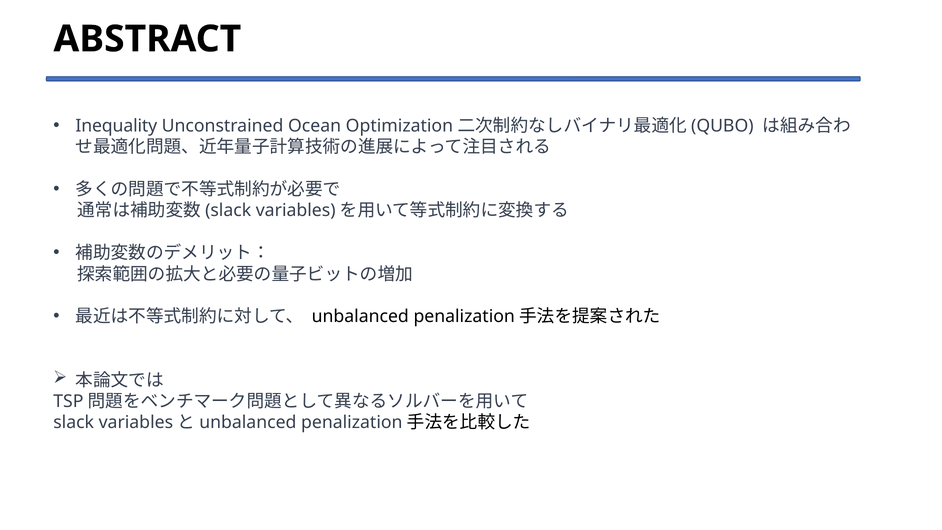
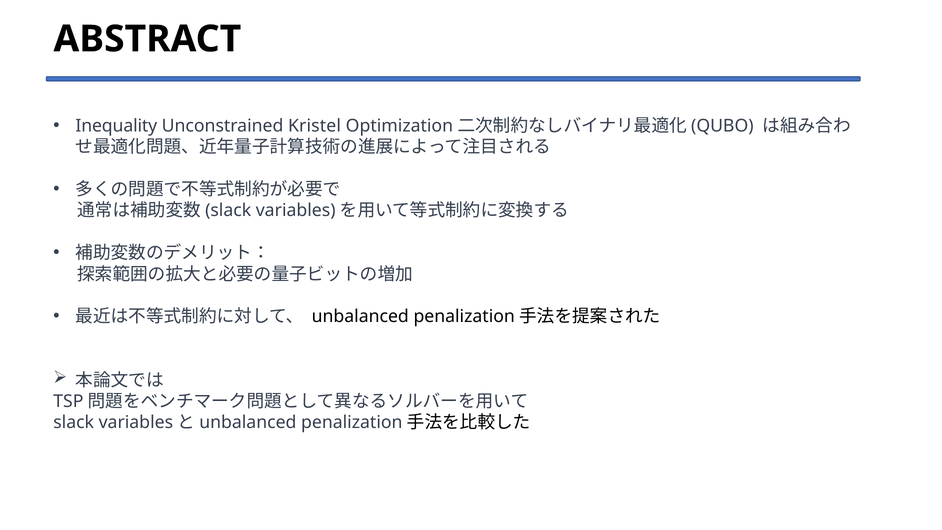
Ocean: Ocean -> Kristel (315, 126)
